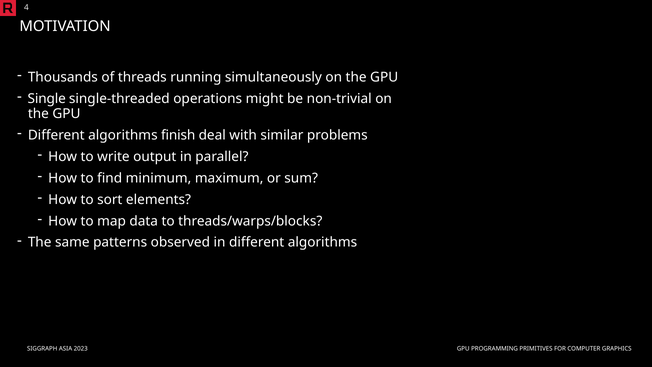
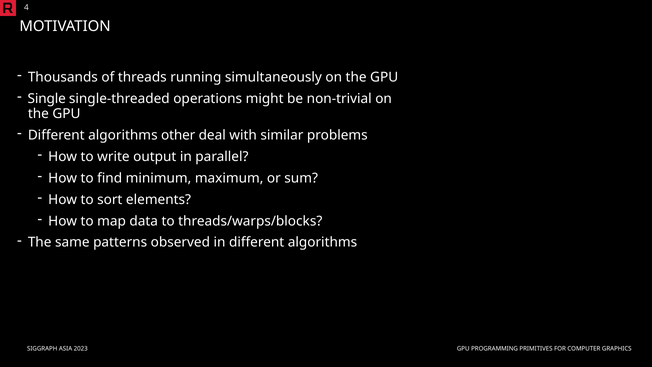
finish: finish -> other (178, 135)
